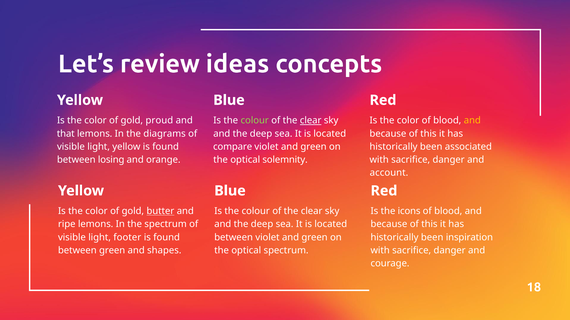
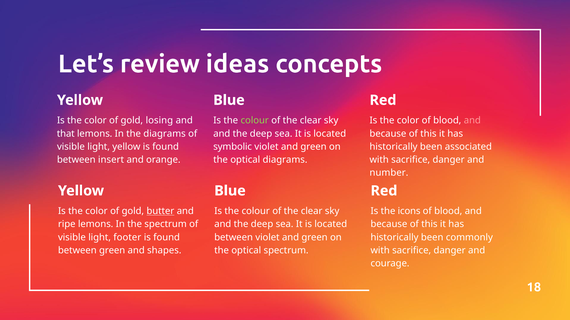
proud: proud -> losing (159, 121)
clear underline: present -> none (311, 121)
and colour: yellow -> pink (472, 121)
compare: compare -> symbolic (233, 147)
losing: losing -> insert (111, 160)
optical solemnity: solemnity -> diagrams (285, 160)
account: account -> number (389, 173)
inspiration: inspiration -> commonly (469, 238)
